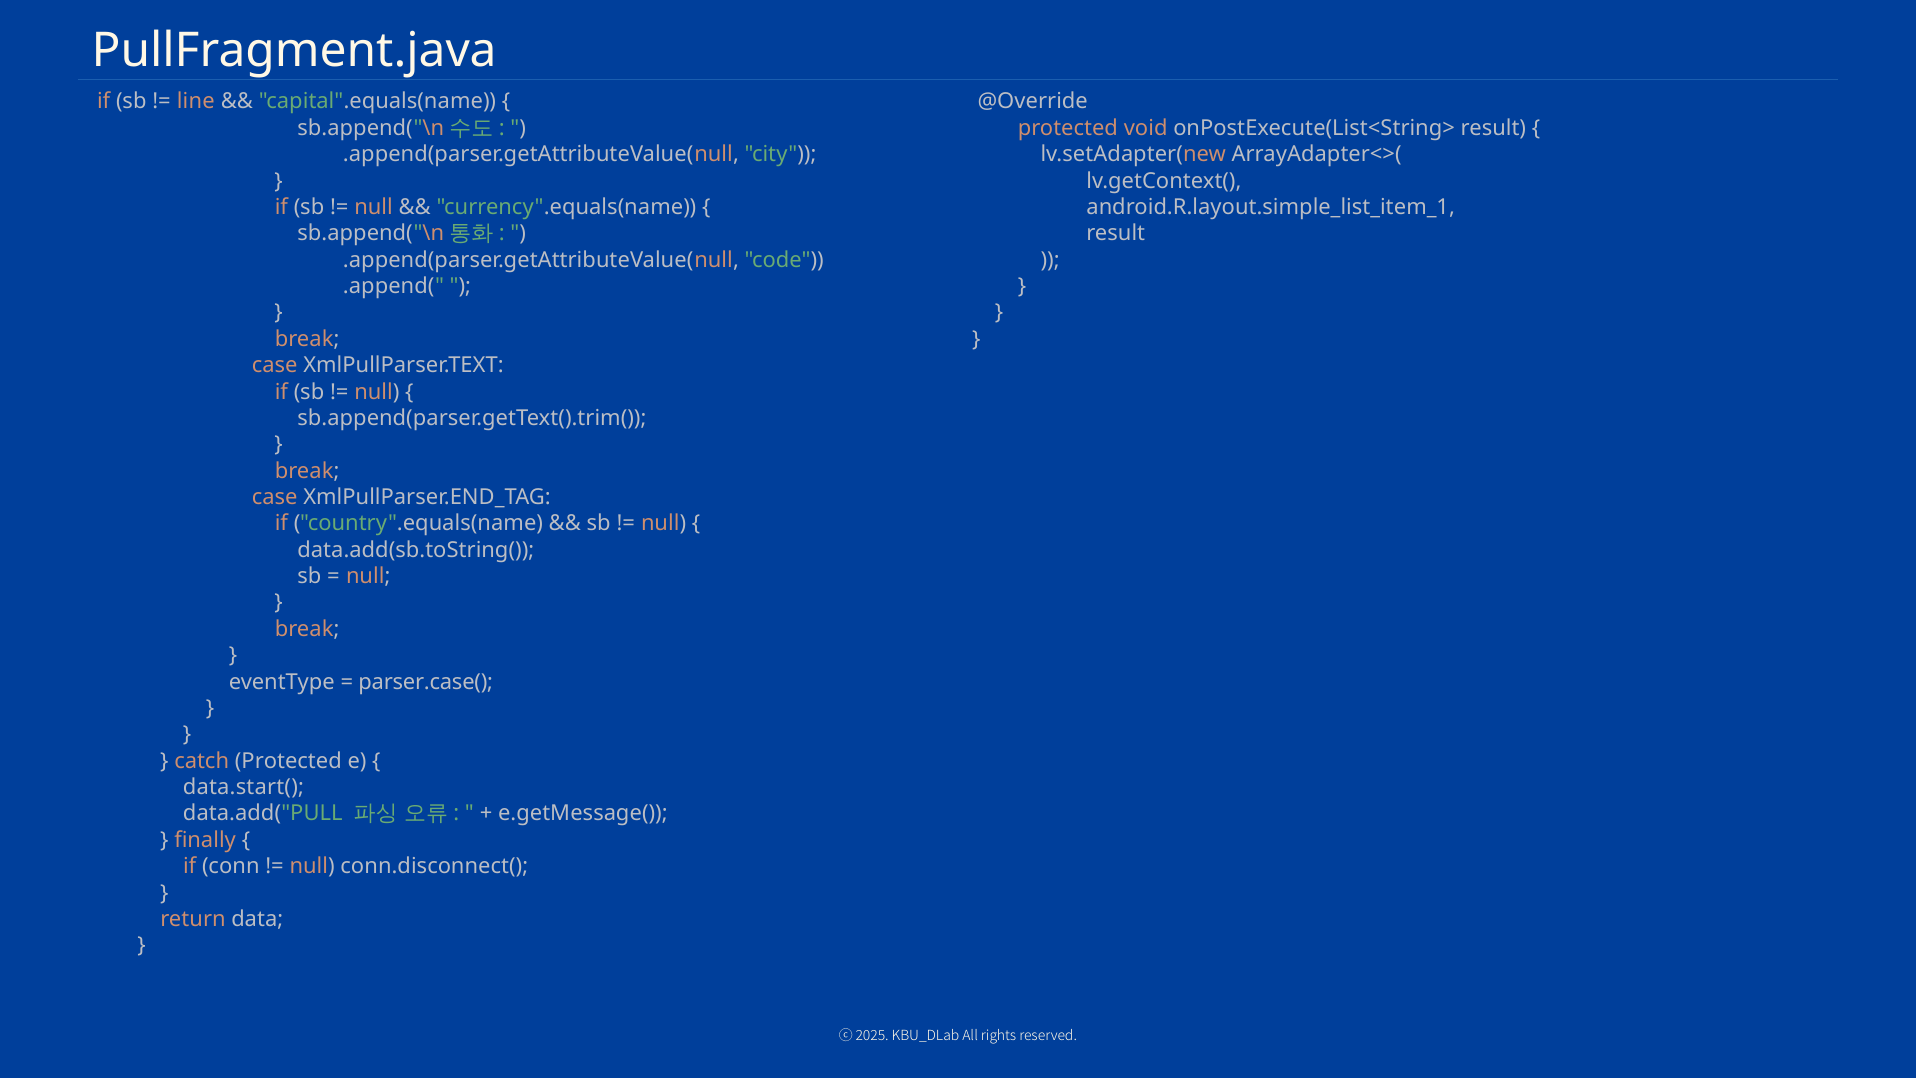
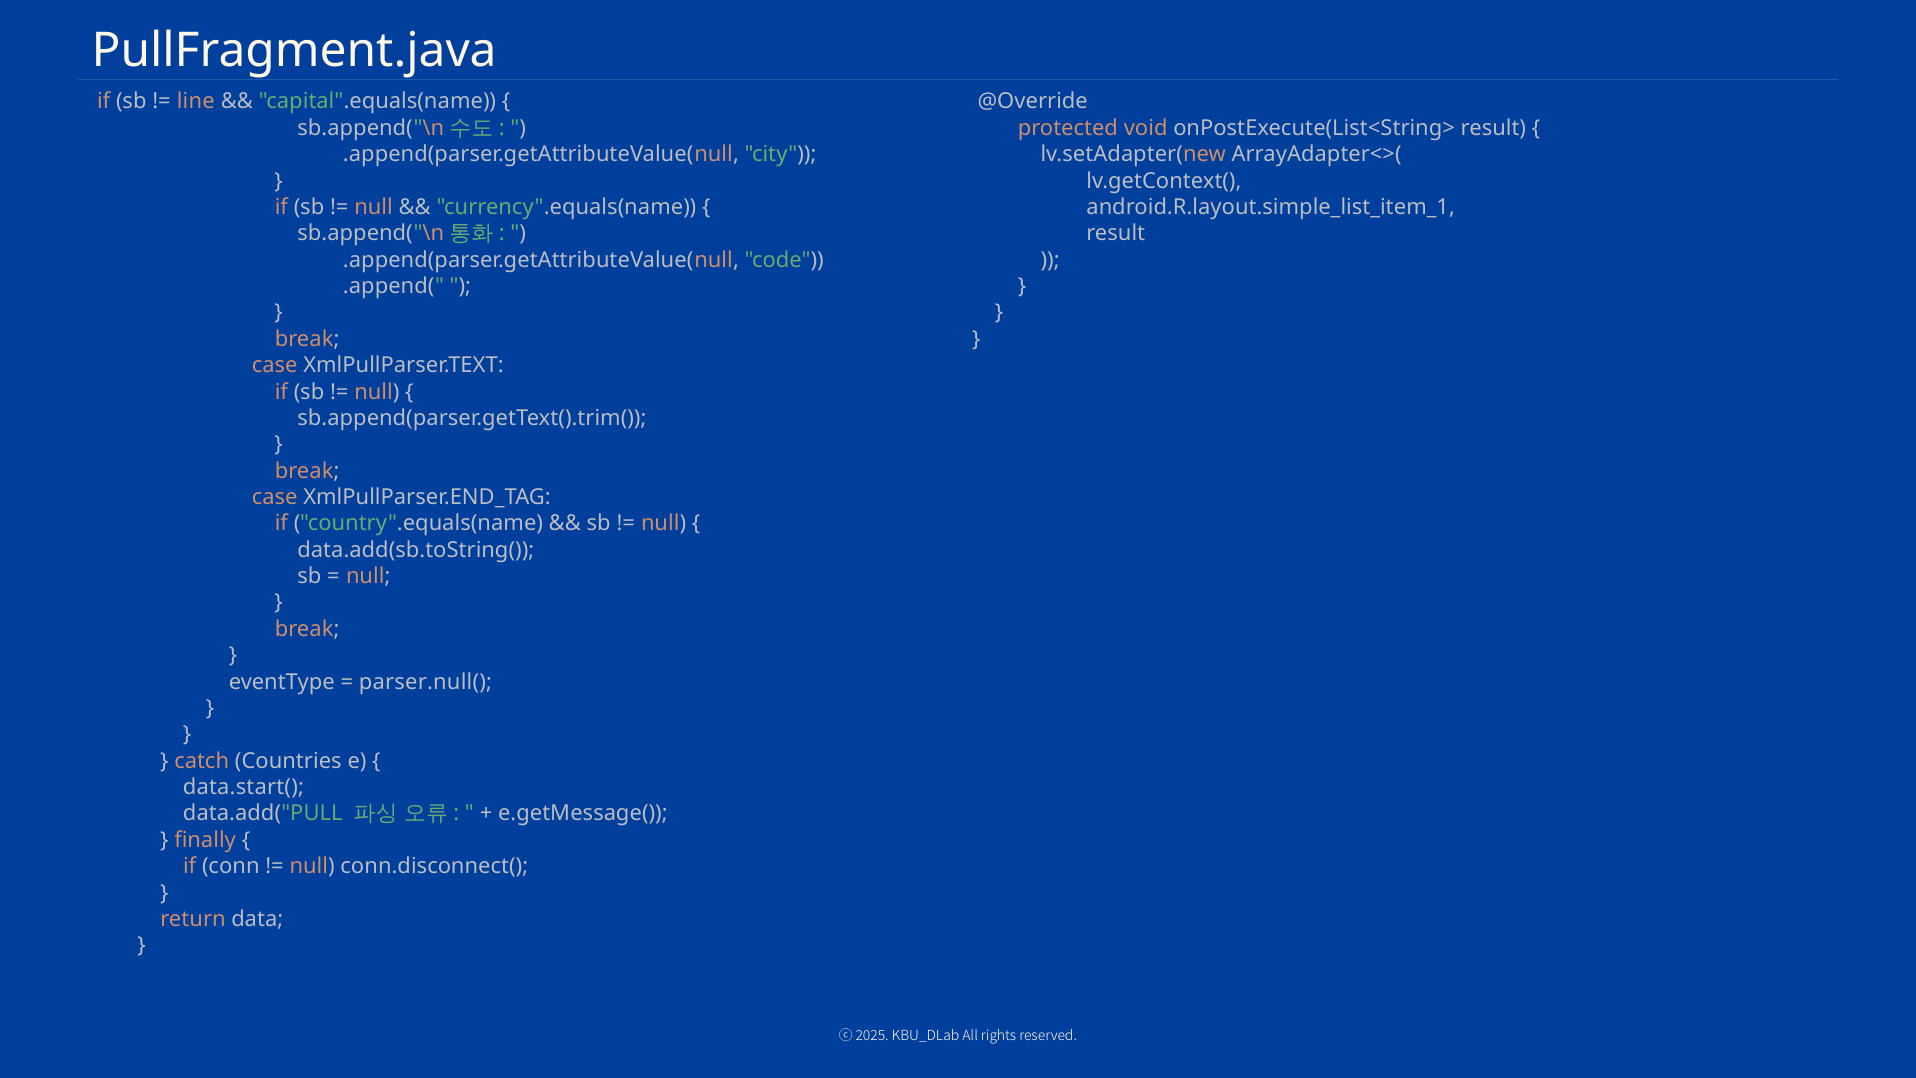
parser.case(: parser.case( -> parser.null( (425, 682)
catch Protected: Protected -> Countries (288, 761)
